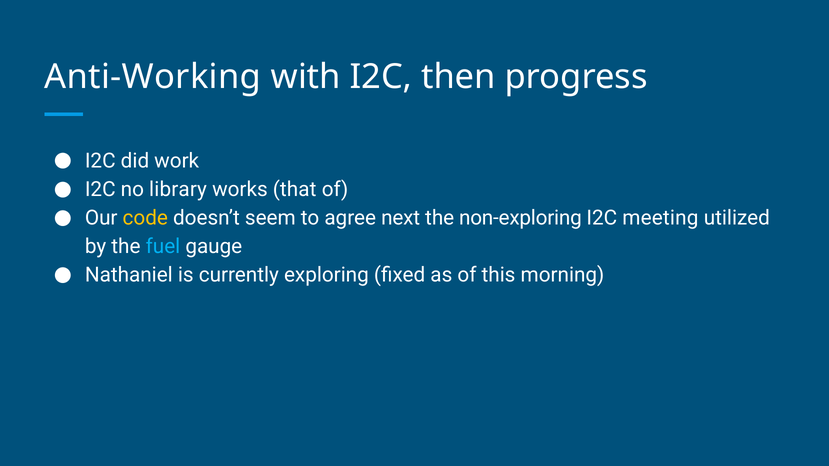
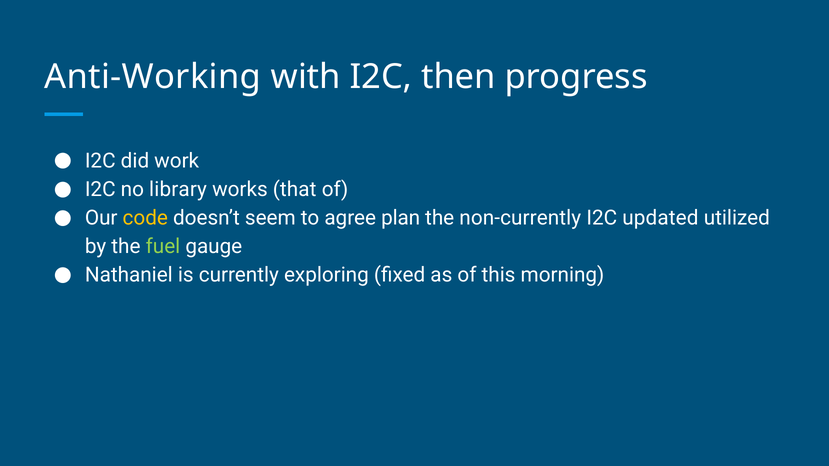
next: next -> plan (401, 218)
non-exploring: non-exploring -> non-currently (520, 218)
meeting: meeting -> updated (660, 218)
fuel colour: light blue -> light green (163, 247)
